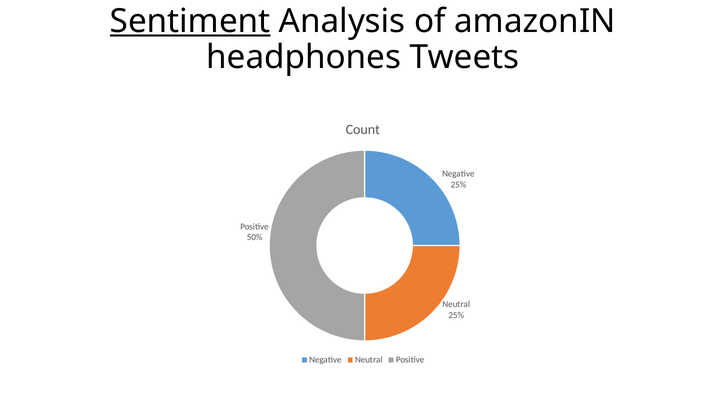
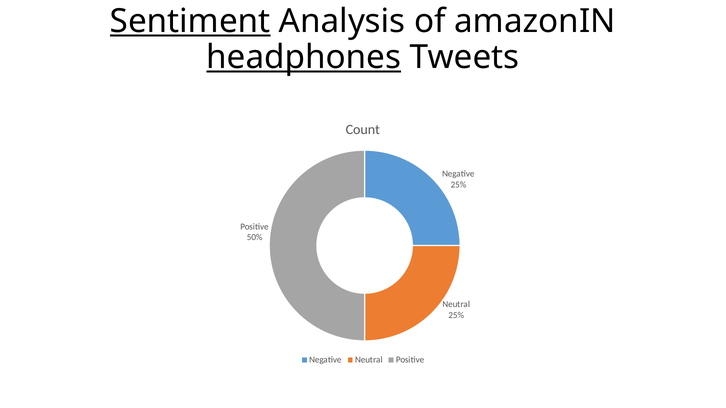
headphones underline: none -> present (304, 57)
